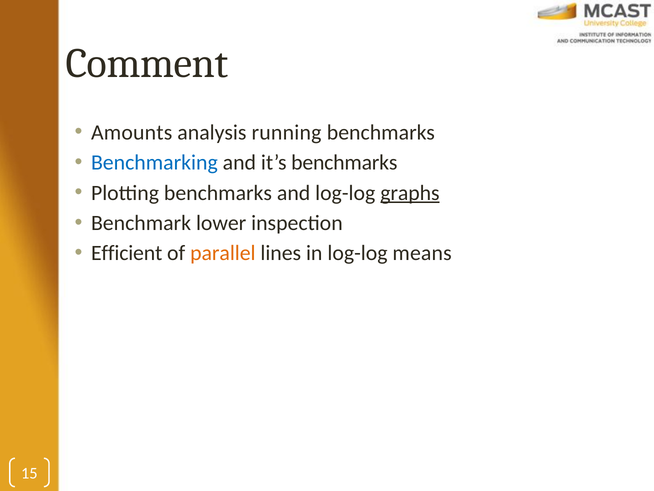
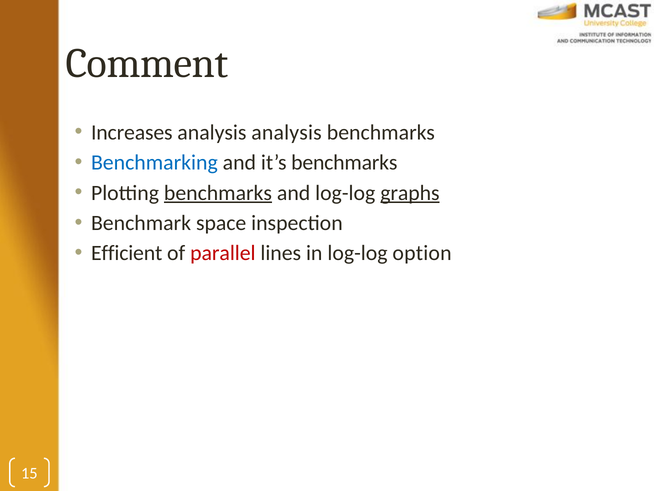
Amounts: Amounts -> Increases (132, 132)
analysis running: running -> analysis (287, 132)
benchmarks underline: none -> present (218, 193)
lower: lower -> space (221, 223)
parallel colour: orange -> red (223, 253)
means: means -> option (422, 253)
